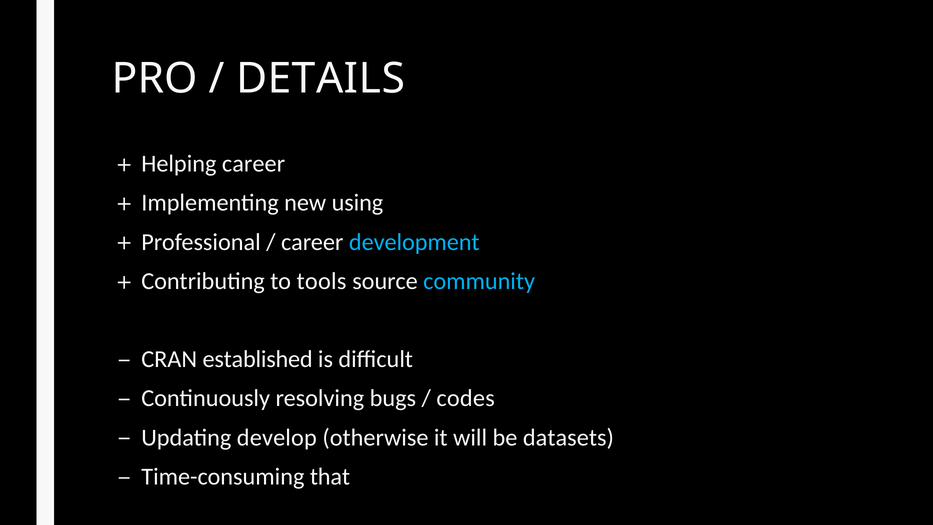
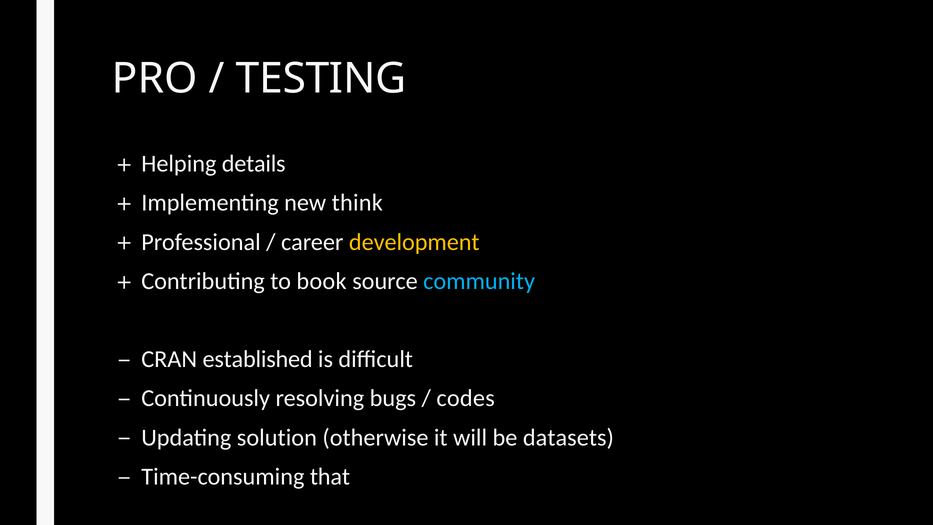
DETAILS: DETAILS -> TESTING (321, 78)
career: career -> details (254, 164)
using: using -> think (357, 203)
development colour: light blue -> yellow (414, 242)
tools: tools -> book (322, 281)
develop: develop -> solution (277, 437)
